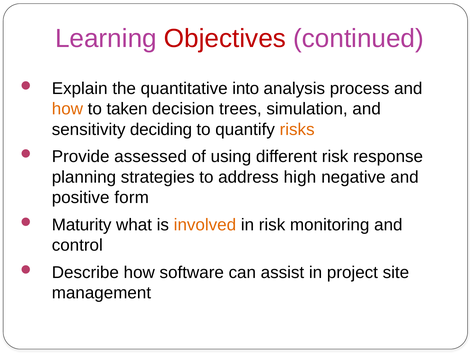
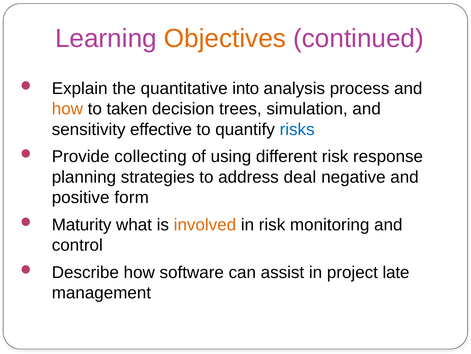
Objectives colour: red -> orange (225, 38)
deciding: deciding -> effective (161, 129)
risks colour: orange -> blue (297, 129)
assessed: assessed -> collecting (151, 156)
high: high -> deal (300, 177)
site: site -> late (396, 272)
